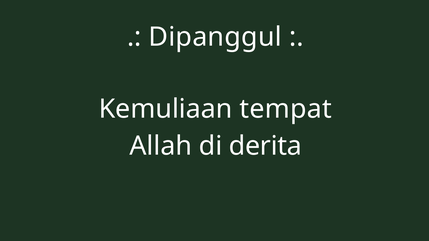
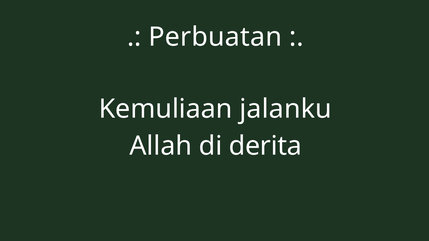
Dipanggul: Dipanggul -> Perbuatan (215, 37)
tempat: tempat -> jalanku (286, 109)
